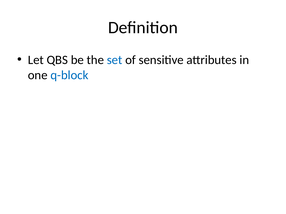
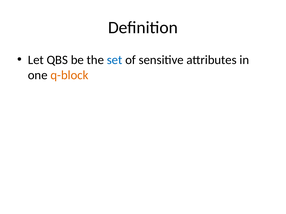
q-block colour: blue -> orange (69, 75)
